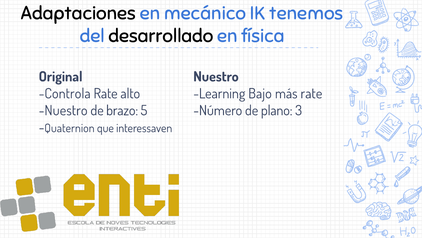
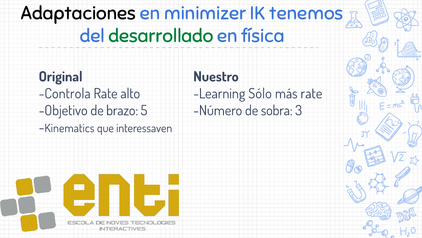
mecánico: mecánico -> minimizer (205, 13)
desarrollado colour: black -> green (161, 36)
Bajo: Bajo -> Sólo (260, 93)
Nuestro: Nuestro -> Objetivo (63, 110)
plano: plano -> sobra (277, 110)
Quaternion: Quaternion -> Kinematics (69, 128)
